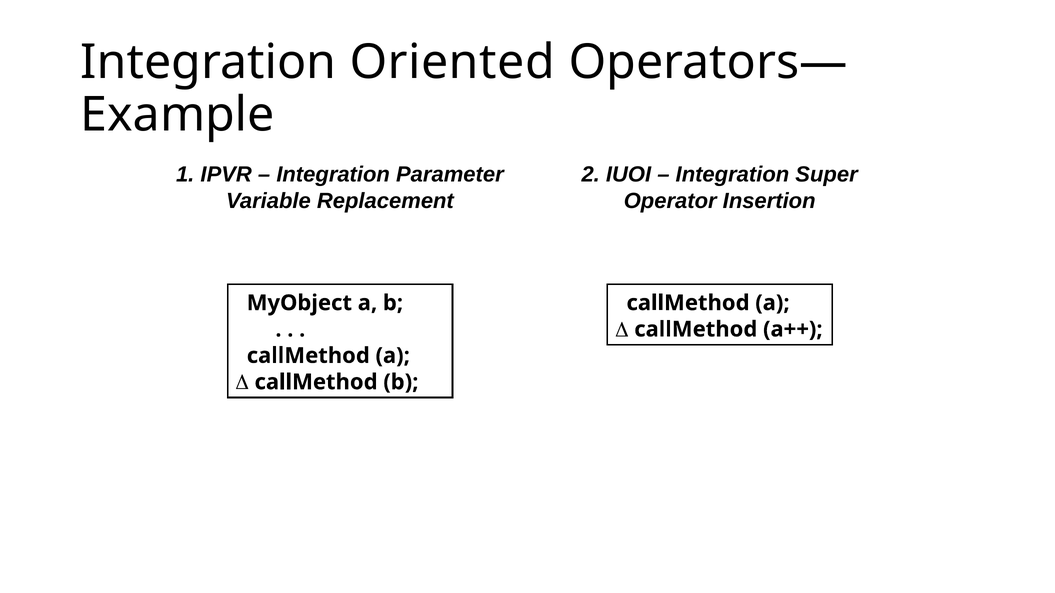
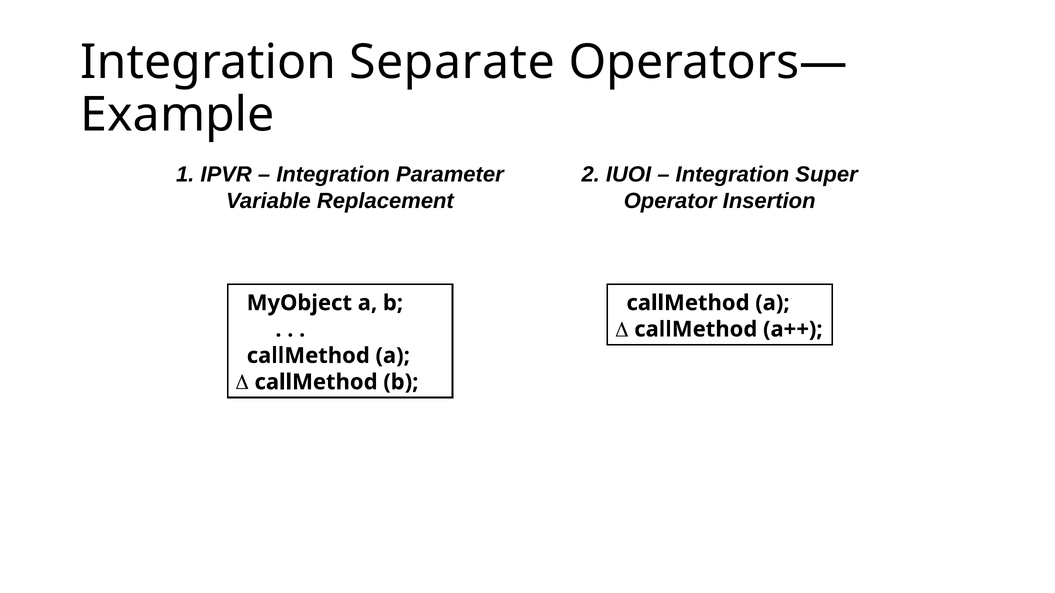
Oriented: Oriented -> Separate (452, 63)
